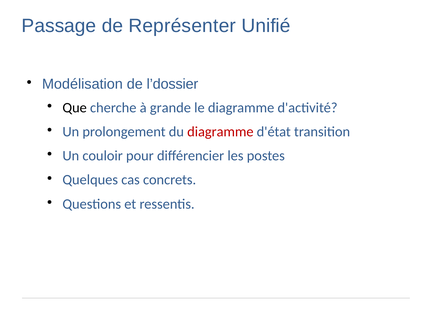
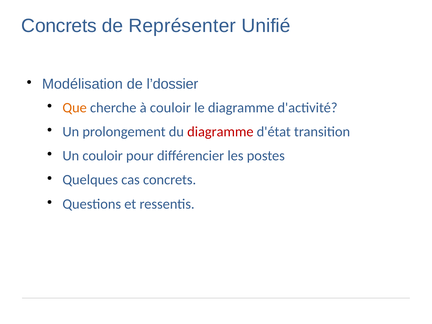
Passage: Passage -> Concrets (59, 26)
Que colour: black -> orange (75, 108)
à grande: grande -> couloir (170, 108)
